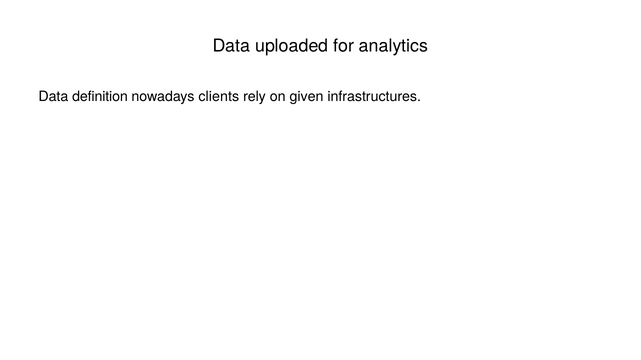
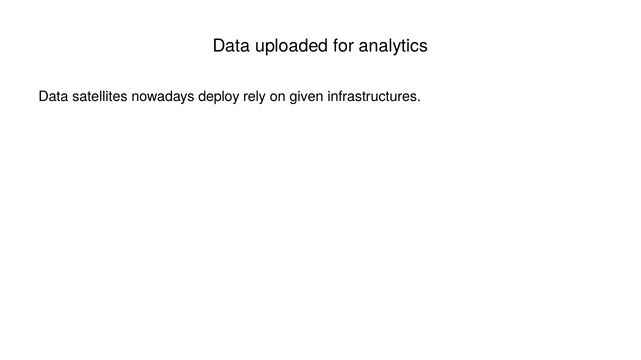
definition: definition -> satellites (100, 97)
clients: clients -> deploy (219, 97)
